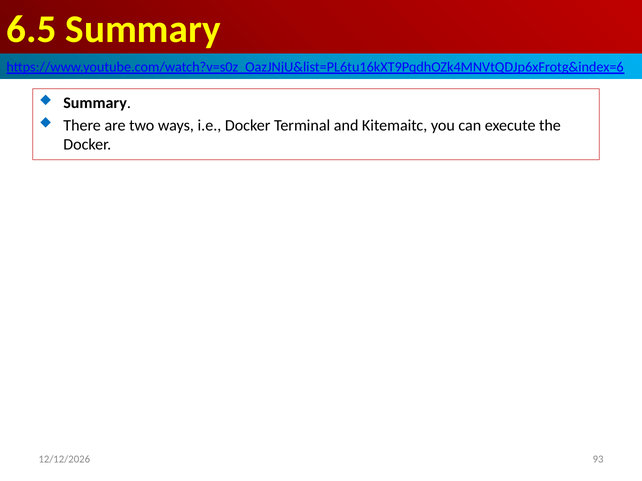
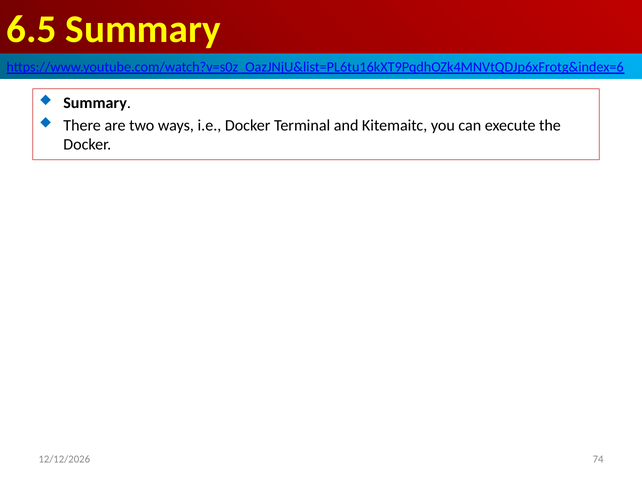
93: 93 -> 74 (598, 460)
